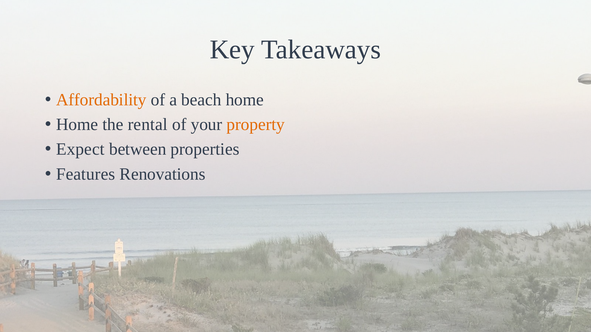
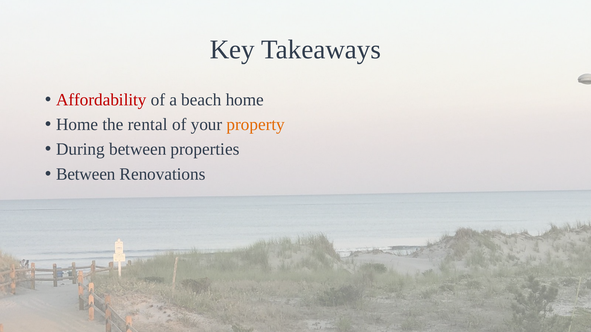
Affordability colour: orange -> red (101, 100)
Expect: Expect -> During (80, 149)
Features: Features -> Between (86, 174)
